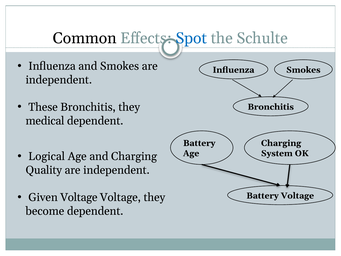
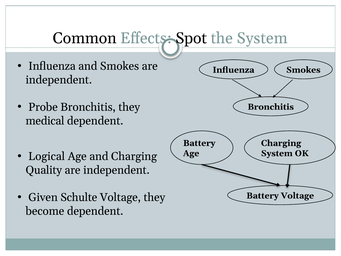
Spot colour: blue -> black (191, 38)
the Schulte: Schulte -> System (262, 38)
These: These -> Probe (43, 107)
Given Voltage: Voltage -> Schulte (79, 197)
